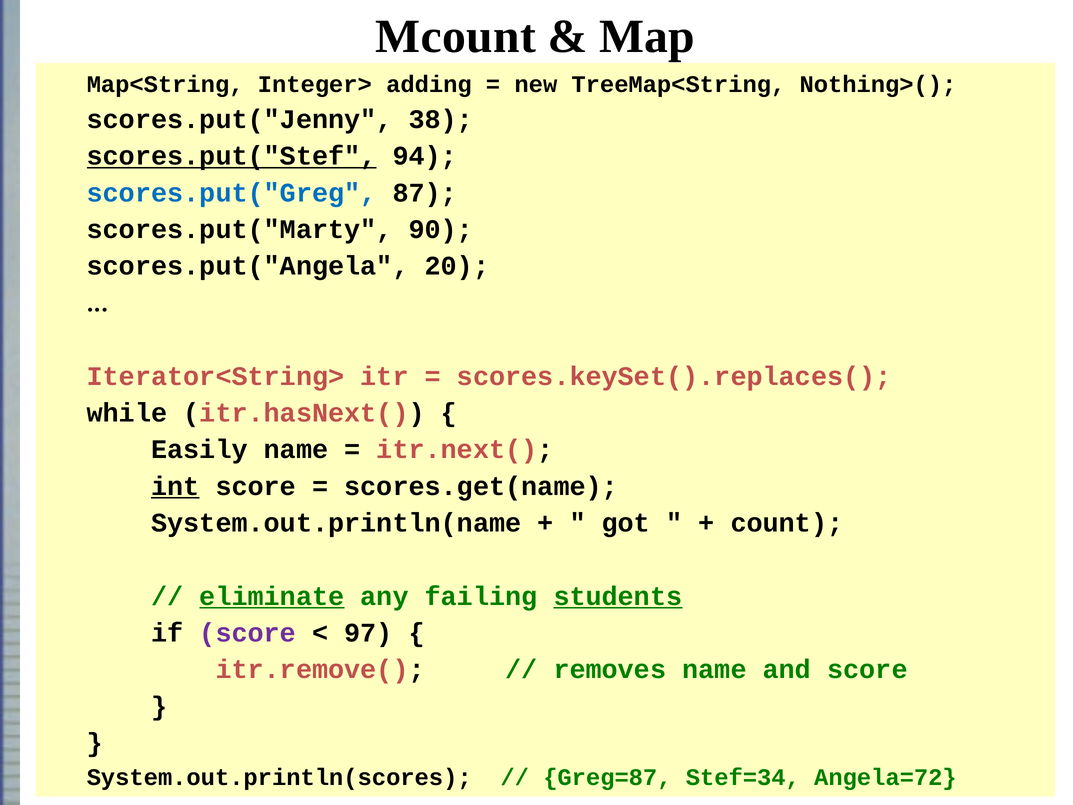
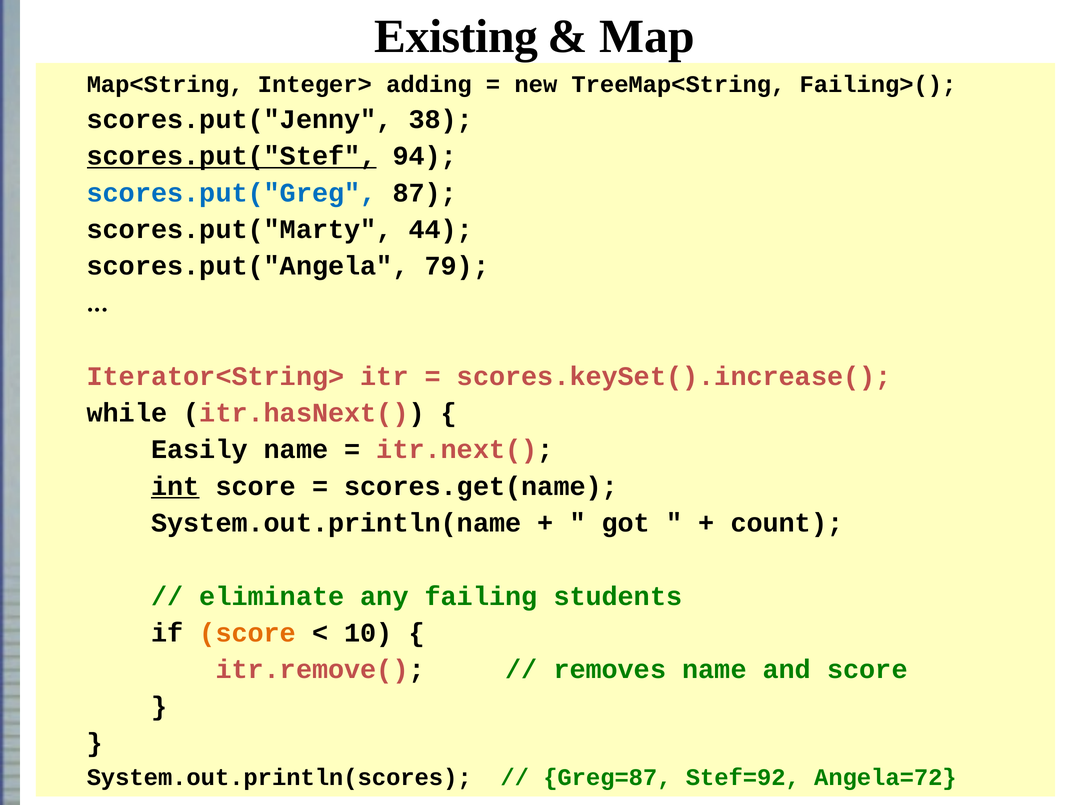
Mcount: Mcount -> Existing (456, 36)
Nothing>(: Nothing>( -> Failing>( (878, 84)
90: 90 -> 44 (441, 229)
20: 20 -> 79 (457, 266)
scores.keySet().replaces(: scores.keySet().replaces( -> scores.keySet().increase( (674, 376)
eliminate underline: present -> none (272, 596)
students underline: present -> none (618, 596)
score colour: purple -> orange (248, 633)
97: 97 -> 10 (368, 633)
Stef=34: Stef=34 -> Stef=92 (743, 777)
